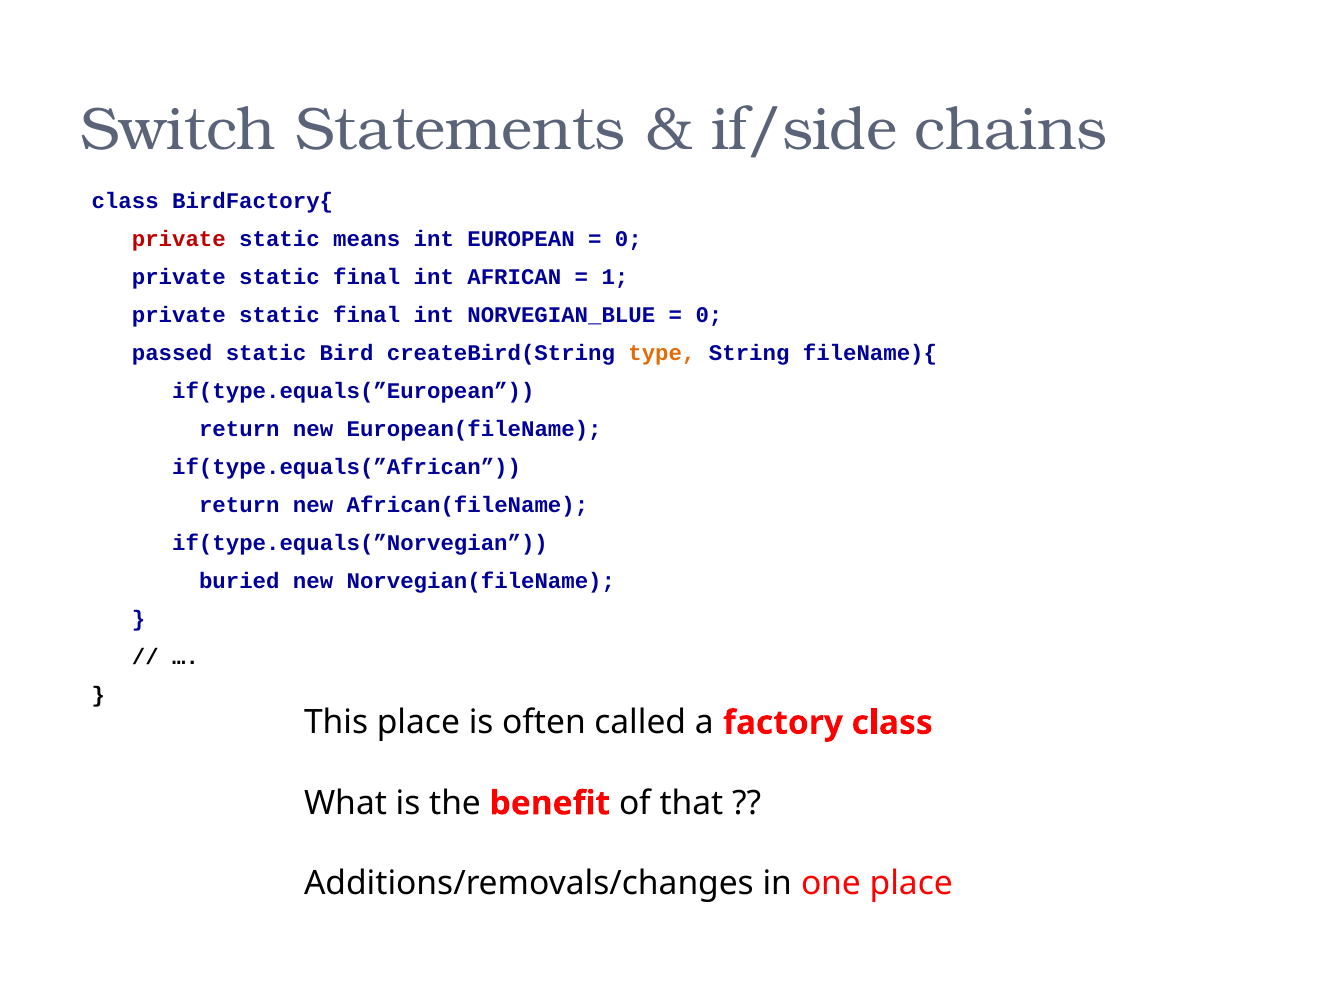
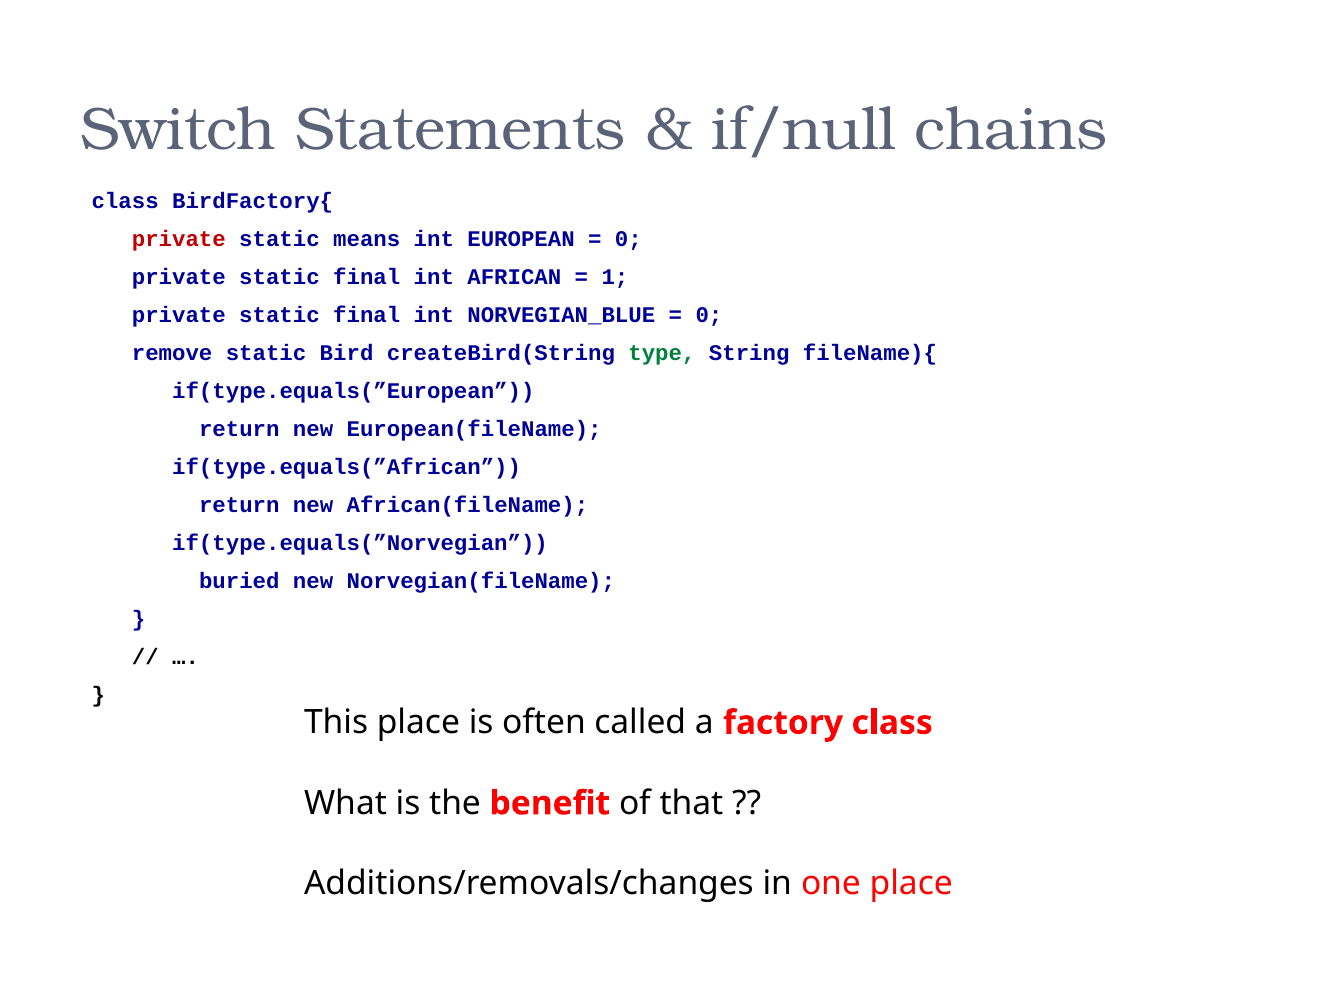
if/side: if/side -> if/null (804, 130)
passed: passed -> remove (172, 353)
type colour: orange -> green (662, 353)
